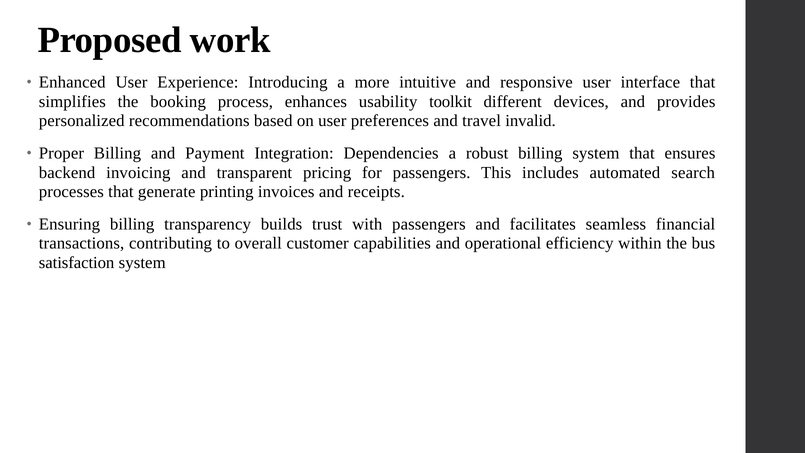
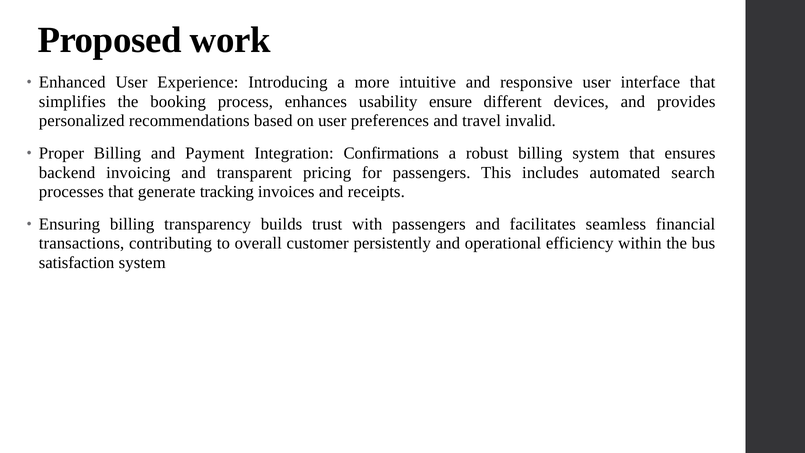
toolkit: toolkit -> ensure (451, 101)
Dependencies: Dependencies -> Confirmations (391, 153)
printing: printing -> tracking (227, 192)
capabilities: capabilities -> persistently (392, 243)
